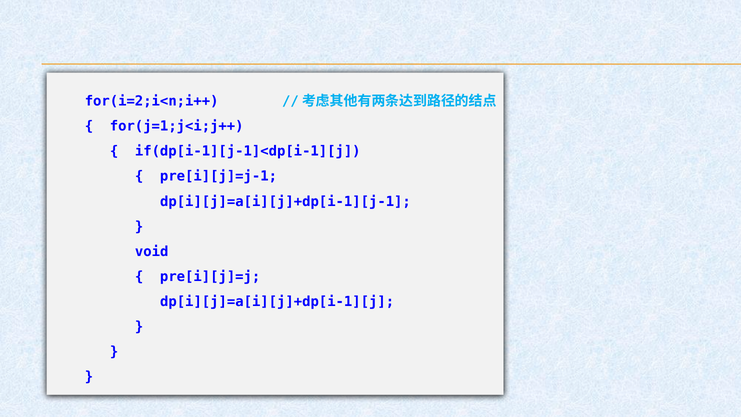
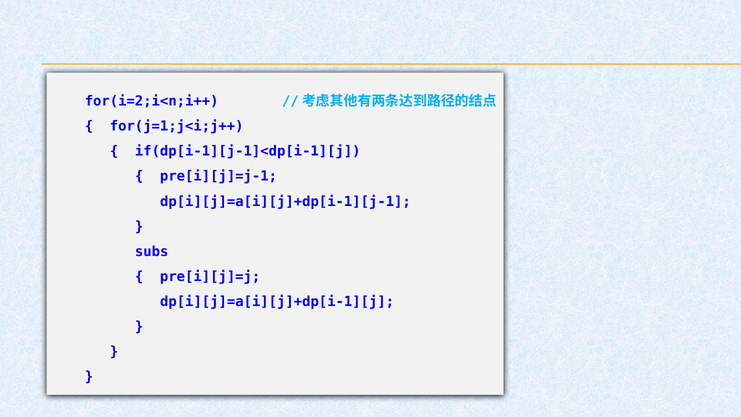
void: void -> subs (152, 251)
